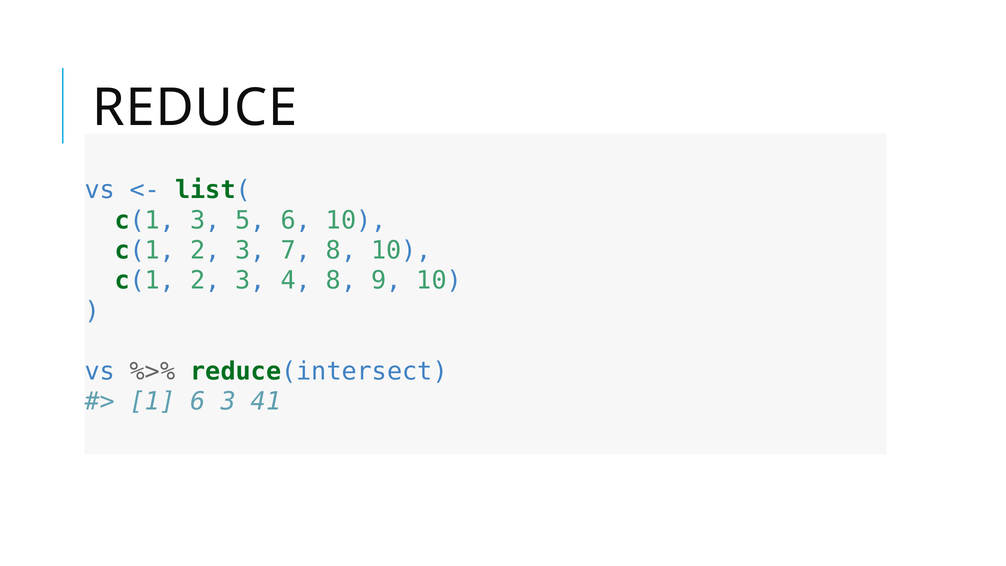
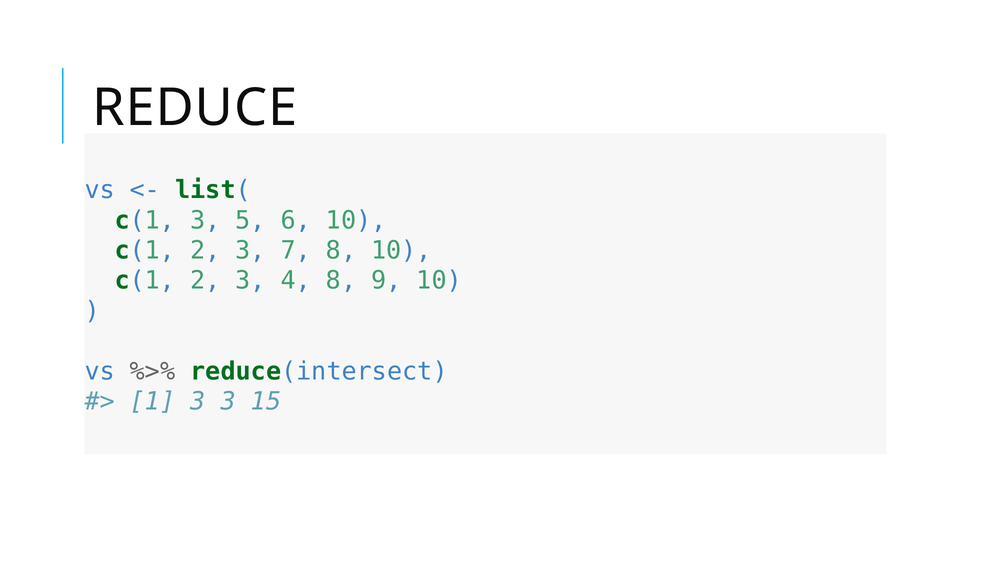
1 6: 6 -> 3 (198, 401)
41: 41 -> 15 (266, 401)
